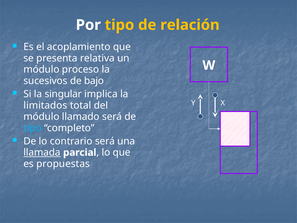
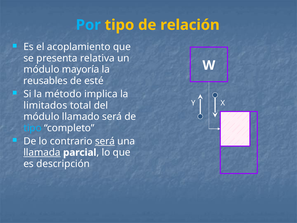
Por colour: white -> light blue (88, 25)
proceso: proceso -> mayoría (81, 69)
sucesivos: sucesivos -> reusables (45, 81)
bajo: bajo -> esté (94, 81)
singular: singular -> método (63, 94)
será underline: none -> present (105, 141)
propuestas: propuestas -> descripción (63, 164)
